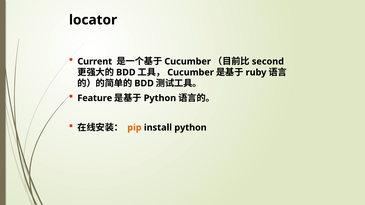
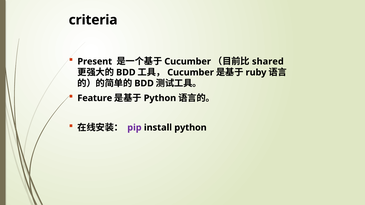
locator: locator -> criteria (93, 20)
Current: Current -> Present (95, 62)
second: second -> shared (268, 62)
pip colour: orange -> purple (134, 128)
